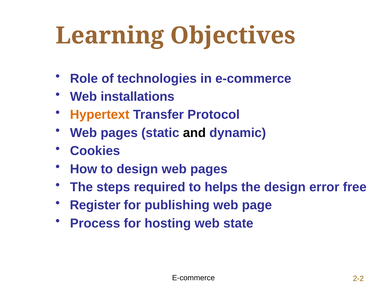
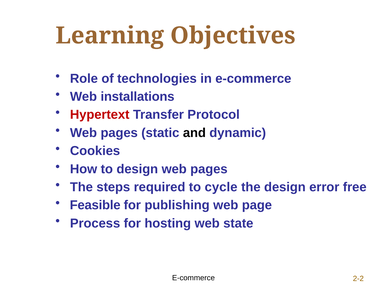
Hypertext colour: orange -> red (100, 114)
helps: helps -> cycle (221, 187)
Register: Register -> Feasible (95, 205)
